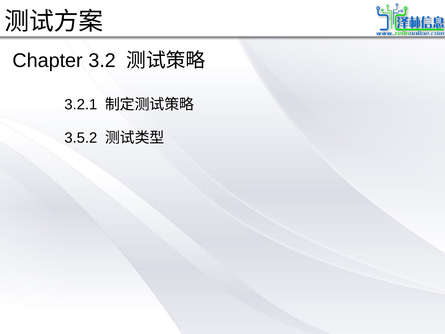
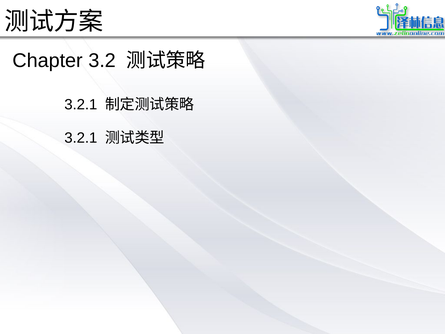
3.5.2: 3.5.2 -> 3.2.1 (81, 138)
